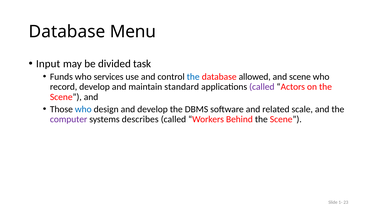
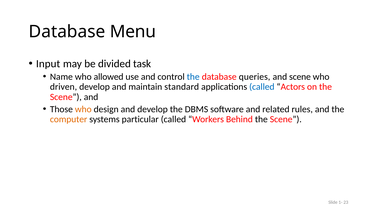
Funds: Funds -> Name (61, 77)
services: services -> allowed (109, 77)
allowed: allowed -> queries (255, 77)
record: record -> driven (63, 87)
called colour: purple -> blue (262, 87)
who colour: blue -> orange (83, 109)
scale: scale -> rules (302, 109)
computer colour: purple -> orange (69, 119)
describes: describes -> particular (140, 119)
